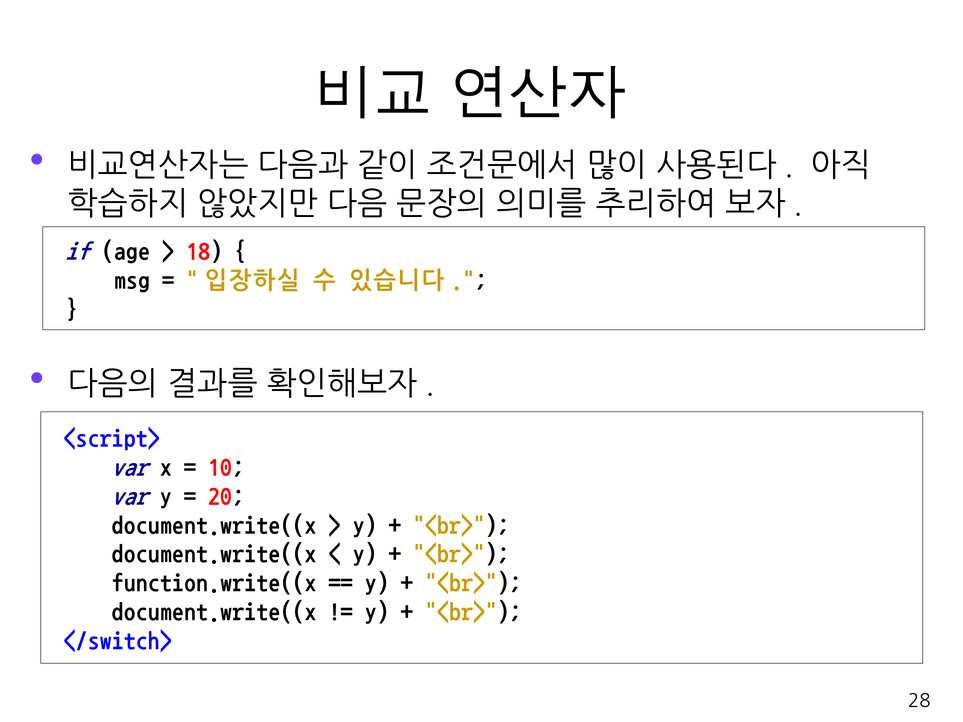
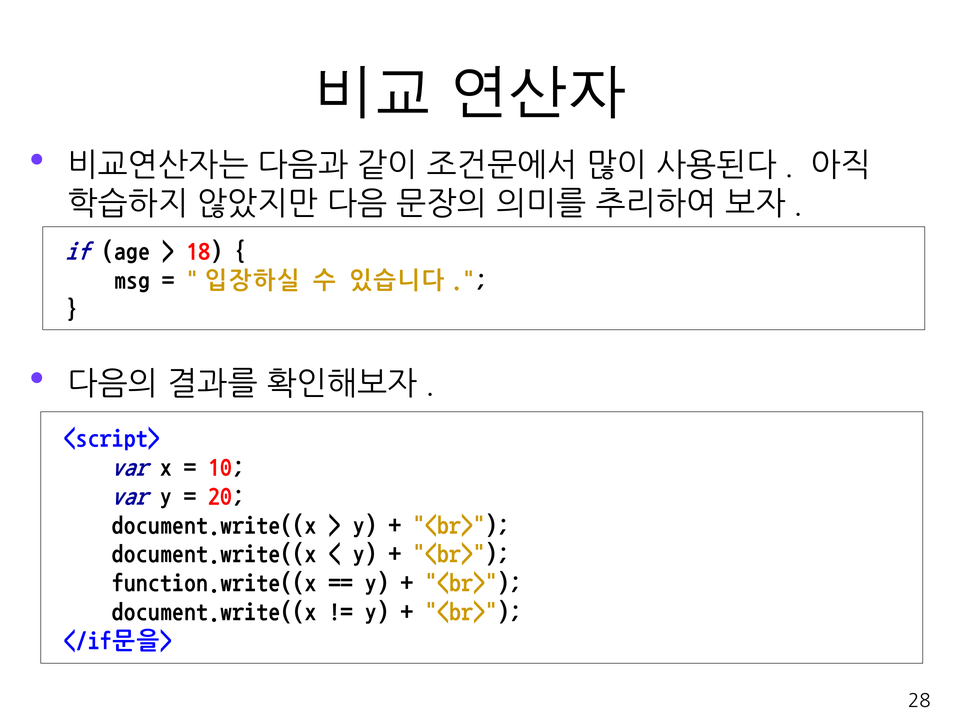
</switch>: </switch> -> </if문을> (118, 641)
